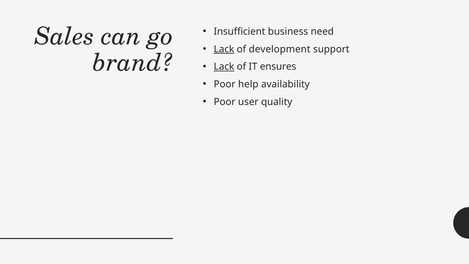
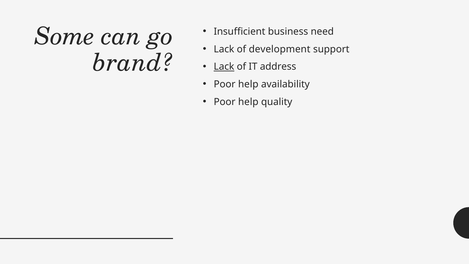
Sales: Sales -> Some (65, 36)
Lack underline: present -> none (224, 49)
ensures: ensures -> address (278, 67)
user: user -> help (248, 102)
